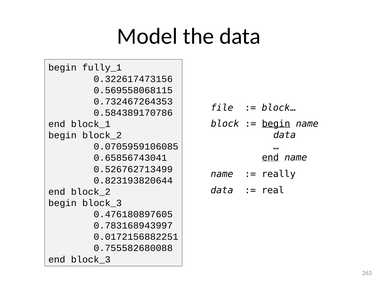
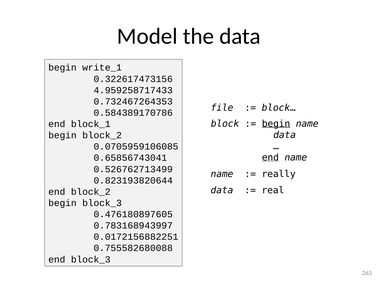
fully_1: fully_1 -> write_1 (102, 68)
0.569558068115: 0.569558068115 -> 4.959258717433 (133, 90)
